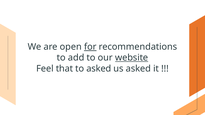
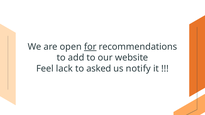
website underline: present -> none (132, 58)
that: that -> lack (64, 69)
us asked: asked -> notify (138, 69)
